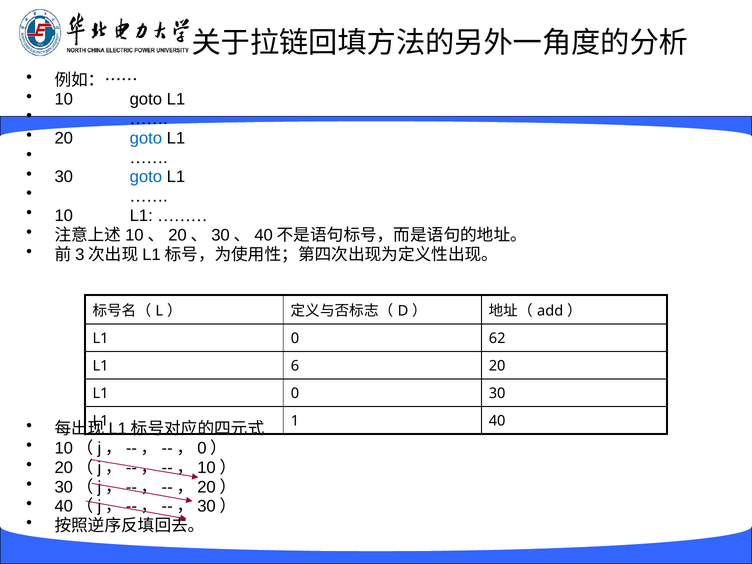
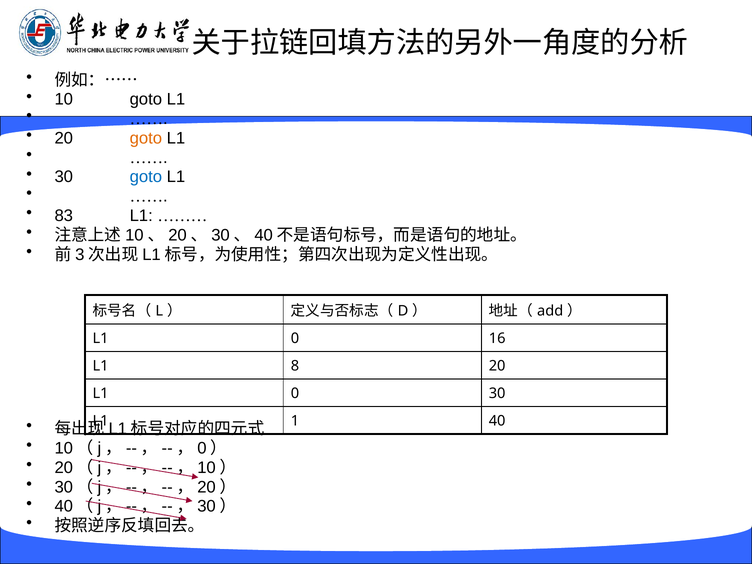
goto colour: blue -> orange (146, 138)
10: 10 -> 83 (64, 216)
62: 62 -> 16 (497, 339)
6: 6 -> 8 (295, 366)
